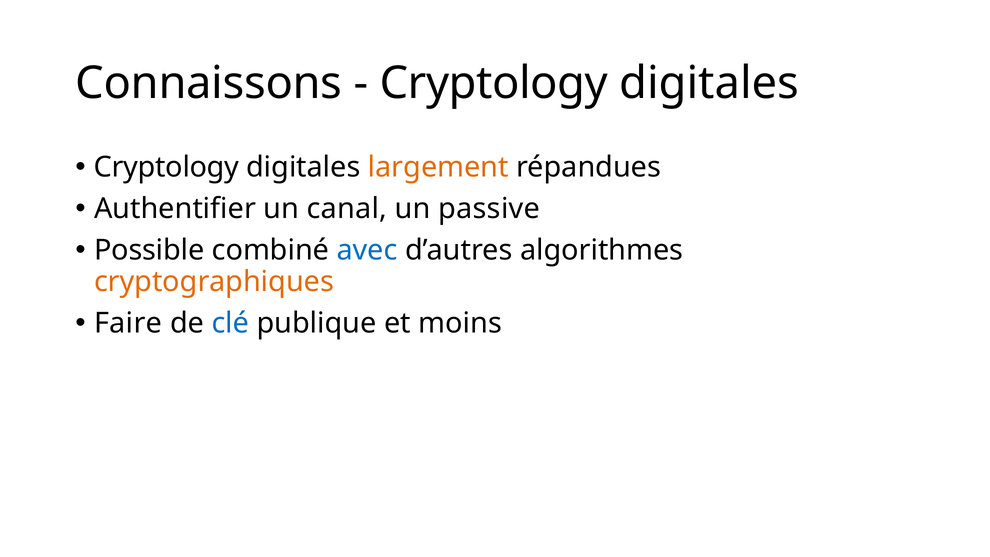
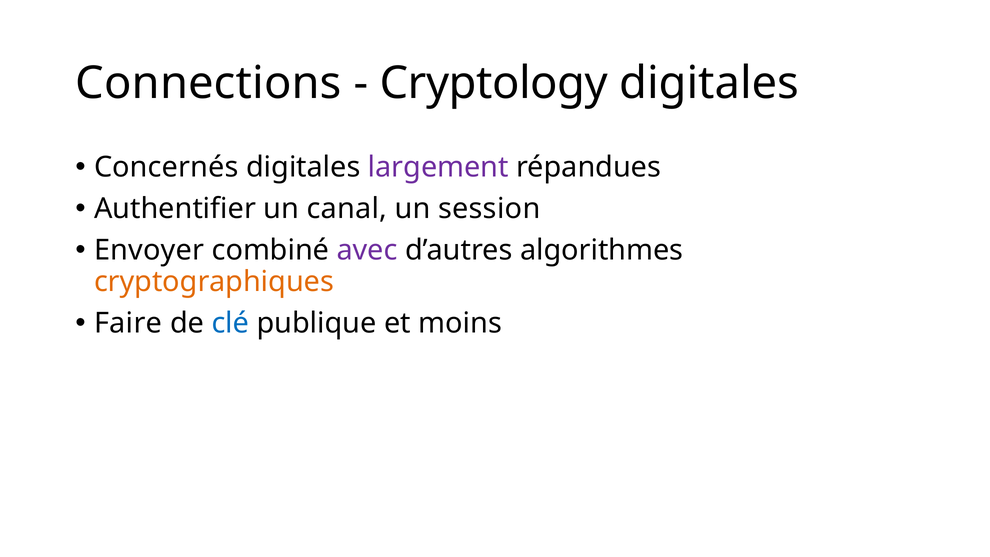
Connaissons: Connaissons -> Connections (209, 83)
Cryptology: Cryptology -> Concernés (166, 167)
largement colour: orange -> purple (438, 167)
passive: passive -> session (489, 209)
Possible: Possible -> Envoyer (149, 250)
avec colour: blue -> purple (367, 250)
